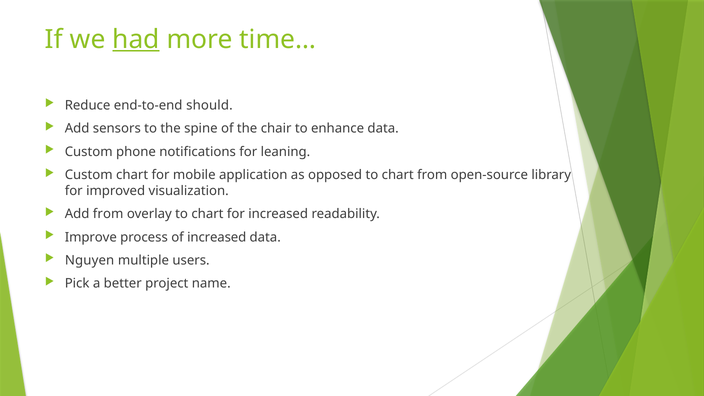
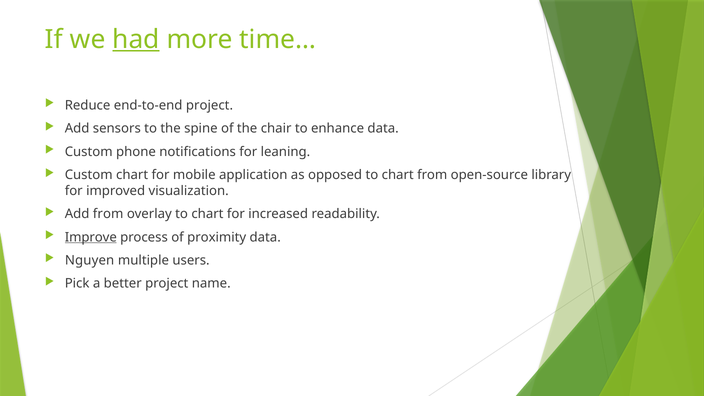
end-to-end should: should -> project (209, 105)
Improve underline: none -> present (91, 237)
of increased: increased -> proximity (217, 237)
